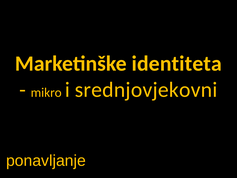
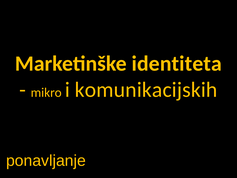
srednjovjekovni: srednjovjekovni -> komunikacijskih (146, 90)
